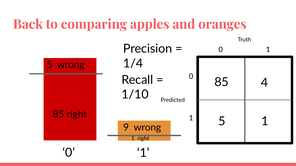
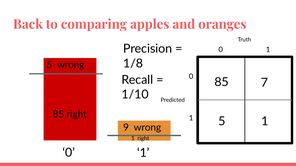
1/4: 1/4 -> 1/8 (133, 64)
4: 4 -> 7 (264, 83)
